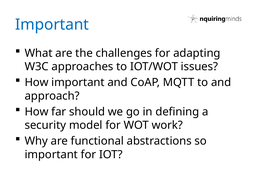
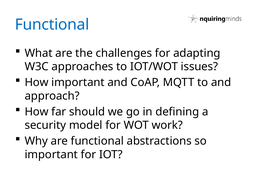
Important: Important -> Functional (52, 24)
